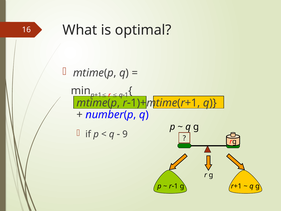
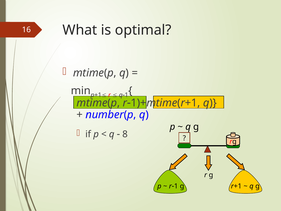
9: 9 -> 8 (125, 134)
